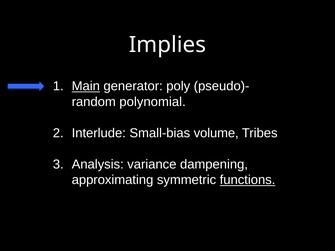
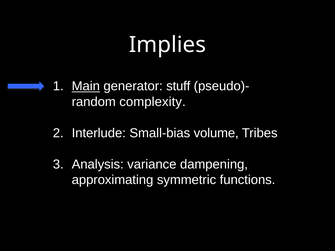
poly: poly -> stuff (178, 86)
polynomial: polynomial -> complexity (153, 102)
functions underline: present -> none (248, 180)
